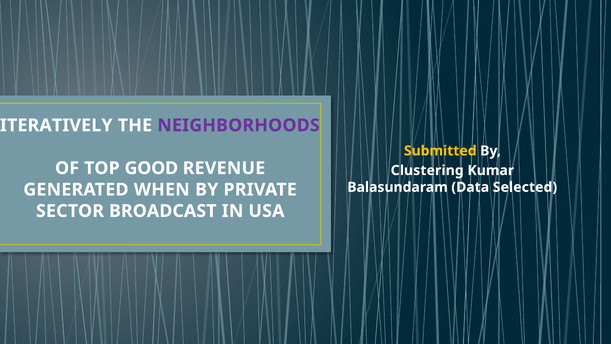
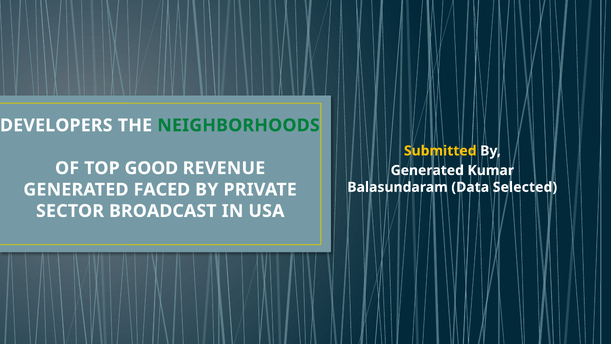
ITERATIVELY: ITERATIVELY -> DEVELOPERS (56, 125)
NEIGHBORHOODS colour: purple -> green (239, 125)
Clustering: Clustering -> Generated (427, 170)
WHEN: WHEN -> FACED (162, 189)
